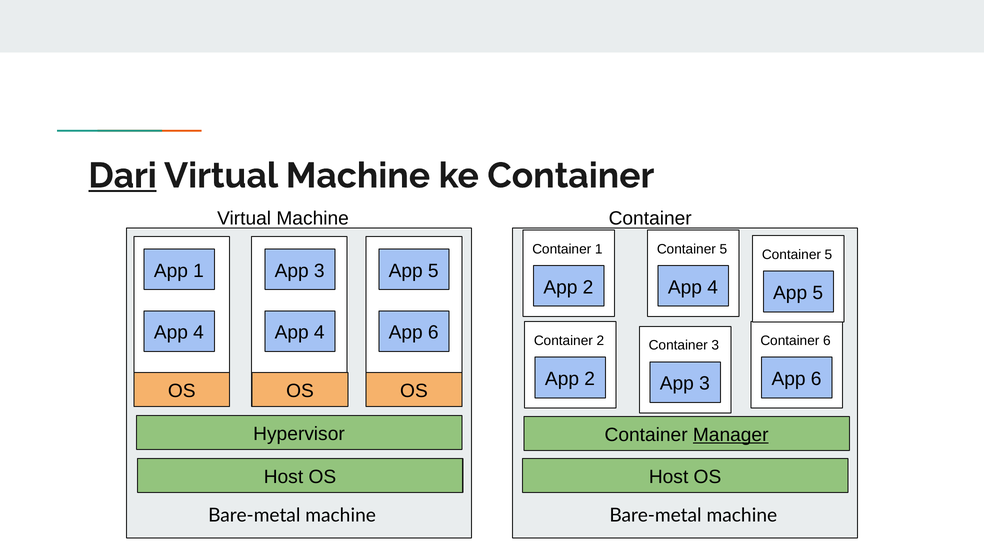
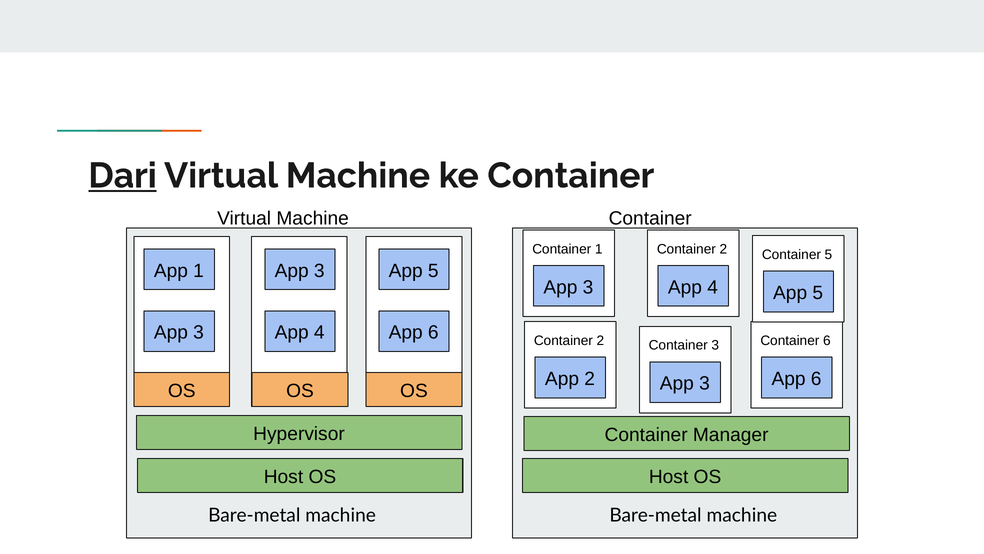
5: 5 -> 2 (723, 249)
2: 2 -> 3 (588, 287)
4: 4 -> 3 (199, 332)
Manager underline: present -> none (731, 434)
